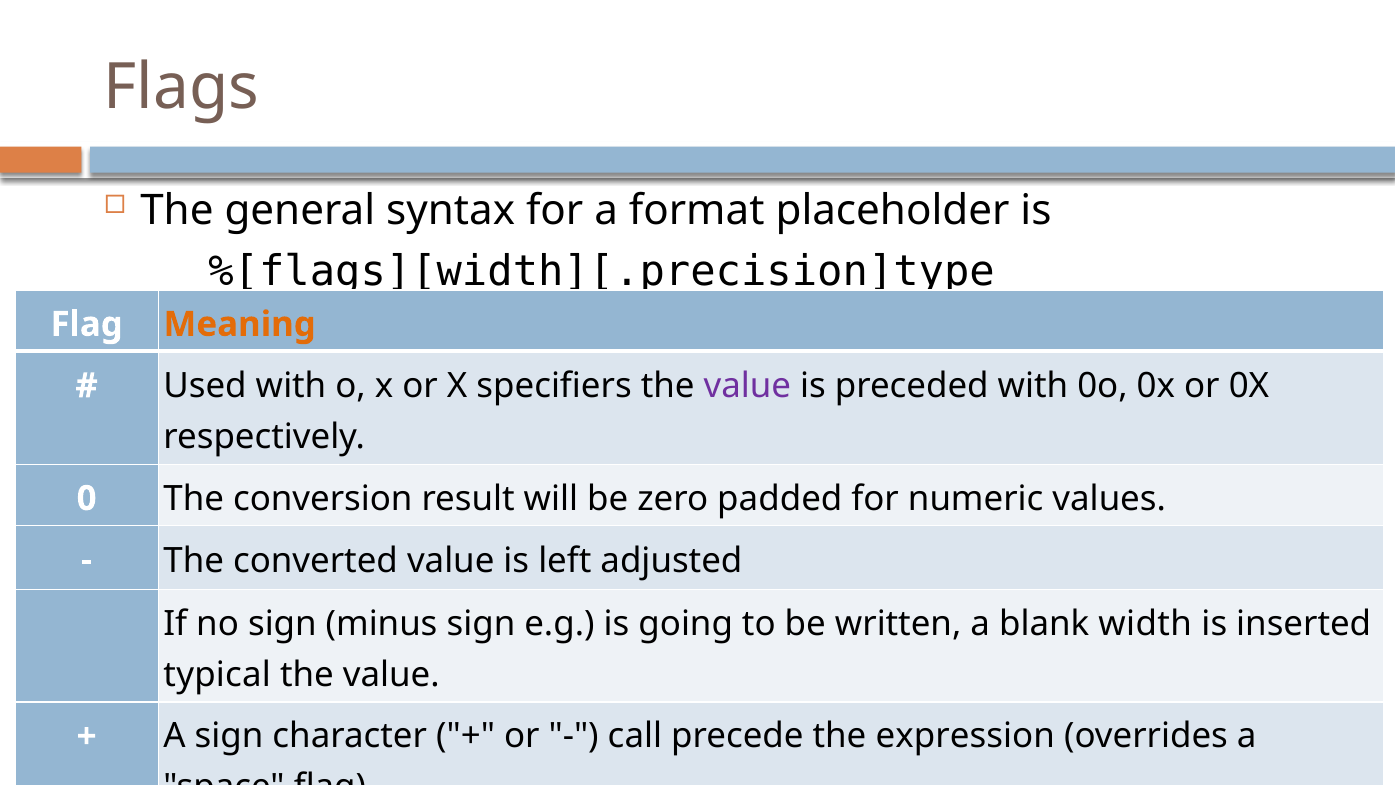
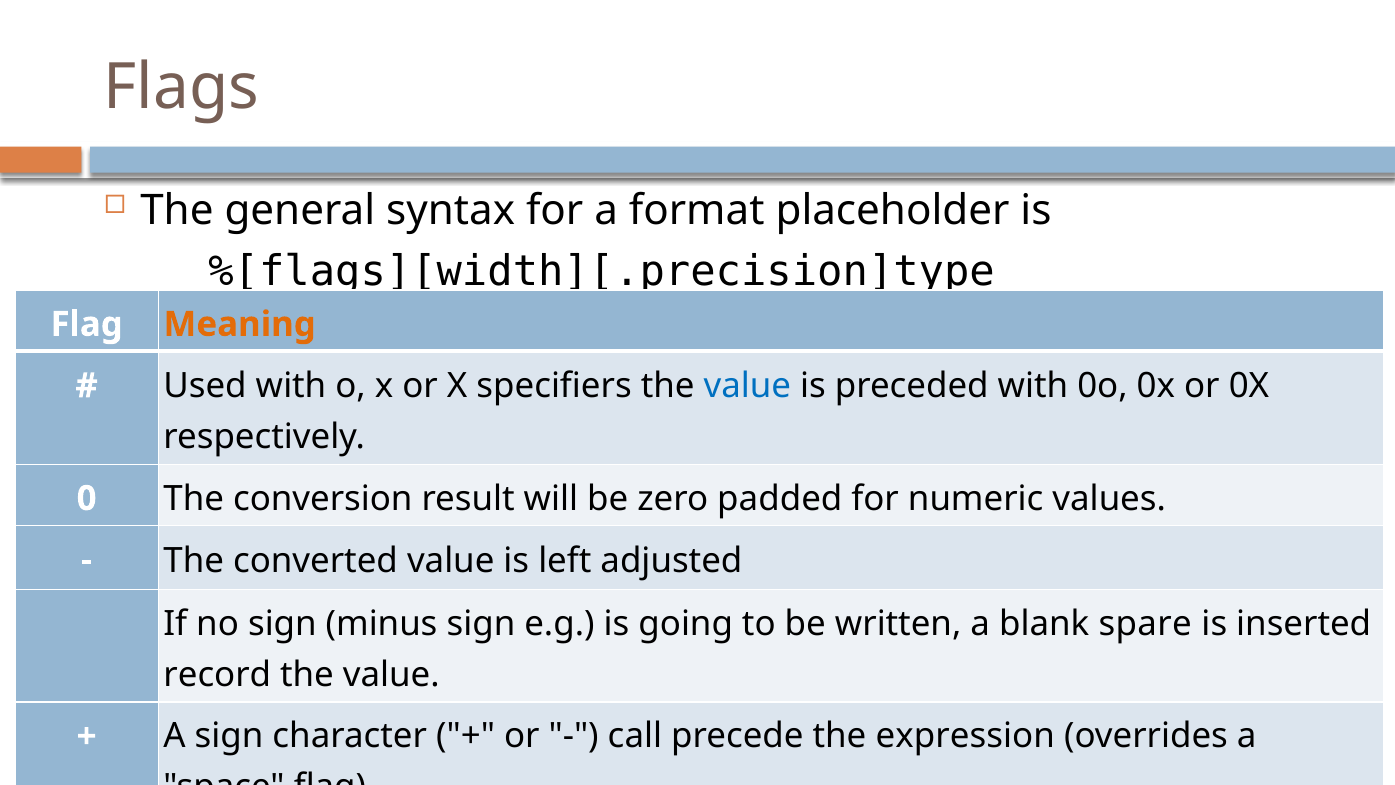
value colour: purple -> blue (747, 386)
width: width -> spare (1145, 624)
typical: typical -> record (217, 675)
